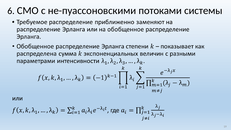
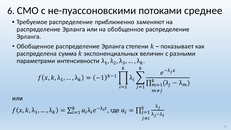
системы: системы -> среднее (203, 11)
